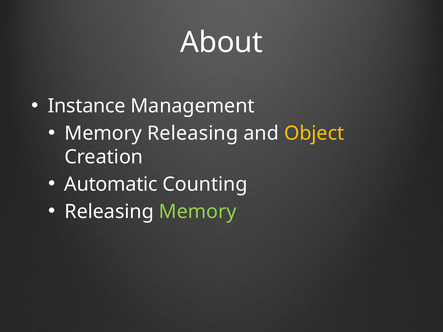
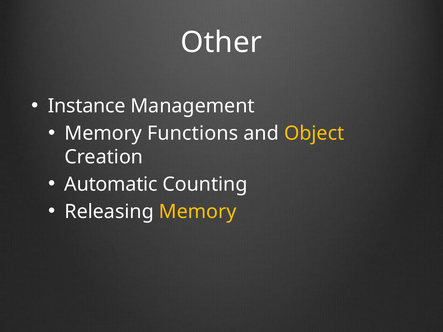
About: About -> Other (221, 43)
Memory Releasing: Releasing -> Functions (193, 133)
Memory colour: light green -> yellow (198, 212)
